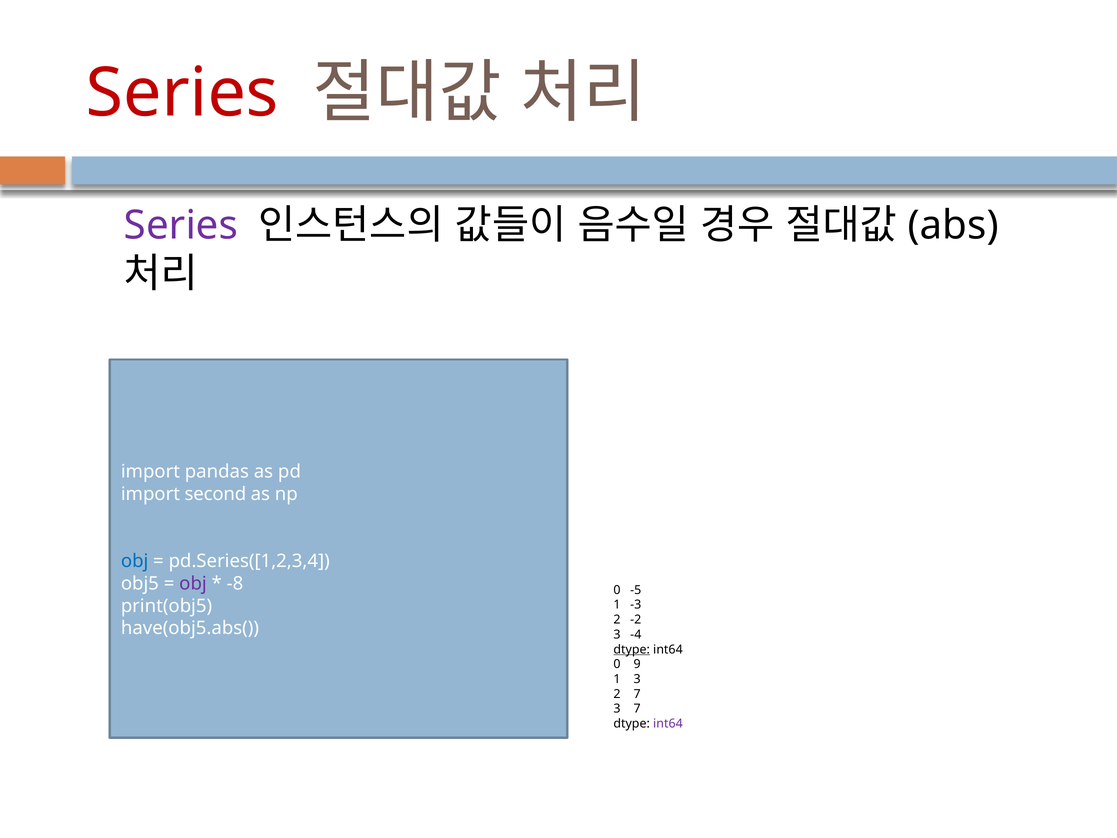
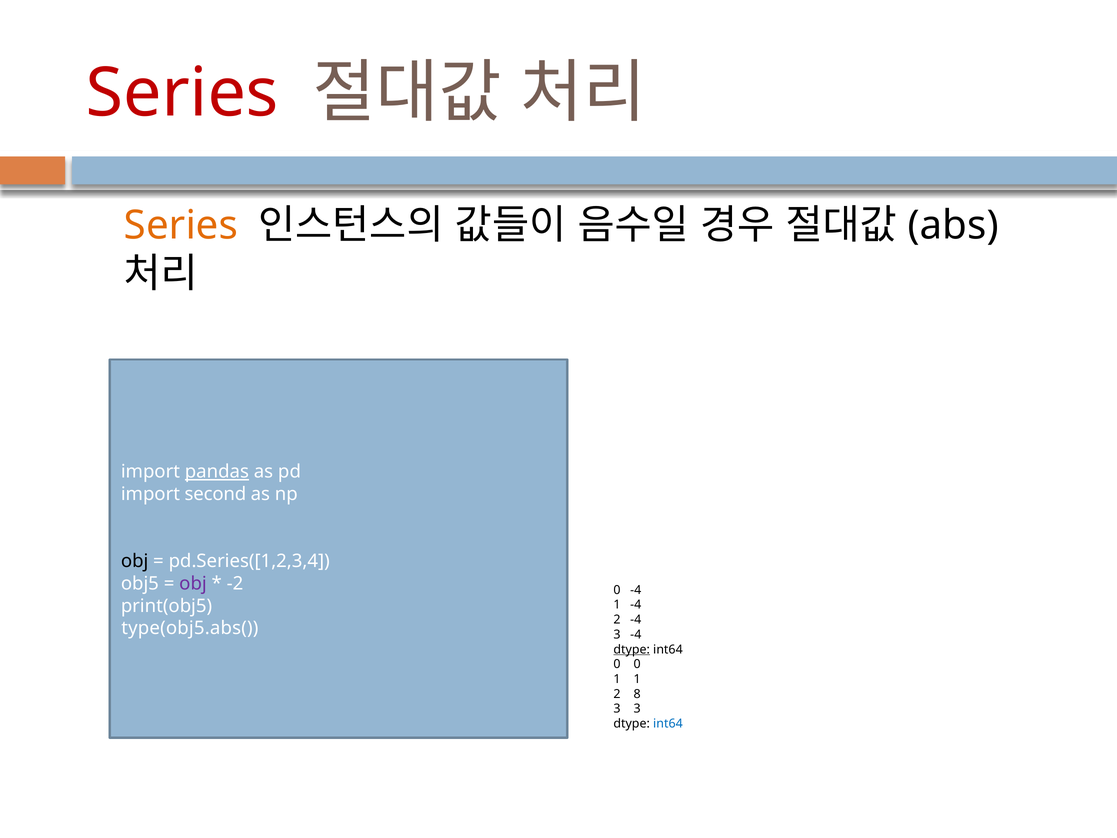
Series colour: purple -> orange (181, 226)
pandas underline: none -> present (217, 472)
obj colour: blue -> black (135, 561)
-8: -8 -> -2 (235, 583)
0 -5: -5 -> -4 (636, 590)
1 -3: -3 -> -4 (636, 605)
2 -2: -2 -> -4 (636, 619)
have(obj5.abs(: have(obj5.abs( -> type(obj5.abs( (190, 628)
0 9: 9 -> 0 (637, 664)
1 3: 3 -> 1 (637, 679)
2 7: 7 -> 8 (637, 694)
3 7: 7 -> 3 (637, 709)
int64 colour: purple -> blue (668, 724)
